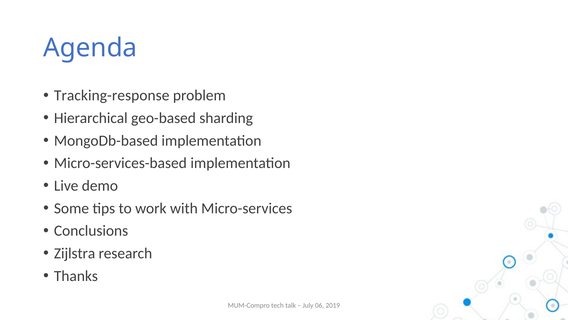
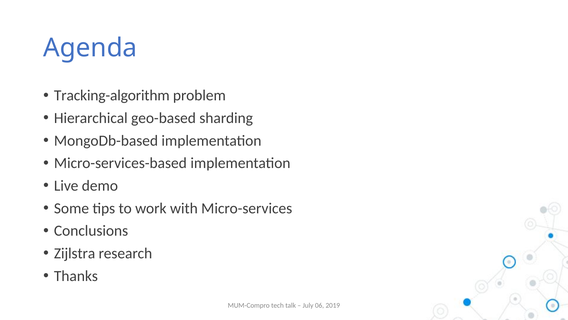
Tracking-response: Tracking-response -> Tracking-algorithm (112, 95)
